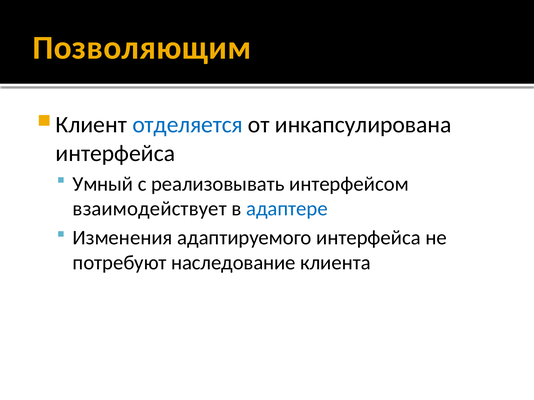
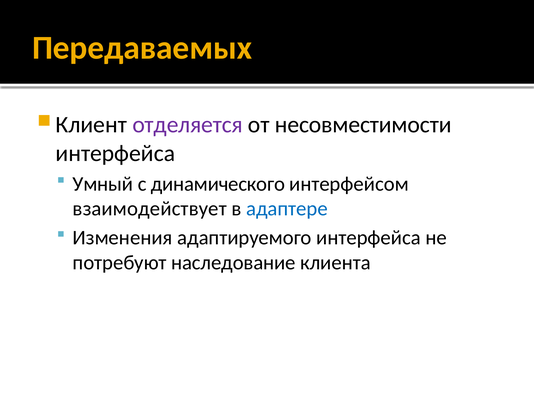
Позволяющим: Позволяющим -> Передаваемых (142, 48)
отделяется colour: blue -> purple (188, 125)
инкапсулирована: инкапсулирована -> несовместимости (363, 125)
реализовывать: реализовывать -> динамического (218, 184)
